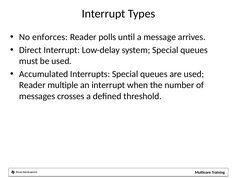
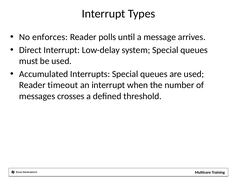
multiple: multiple -> timeout (63, 85)
